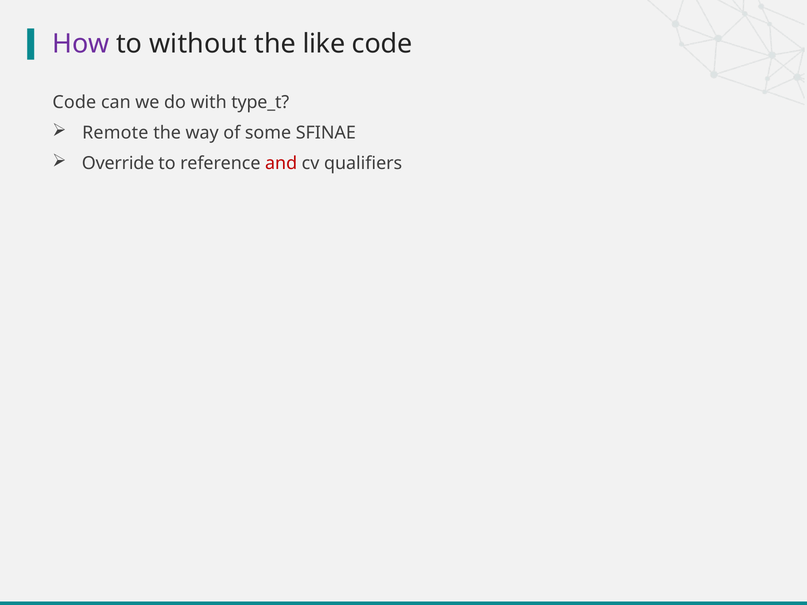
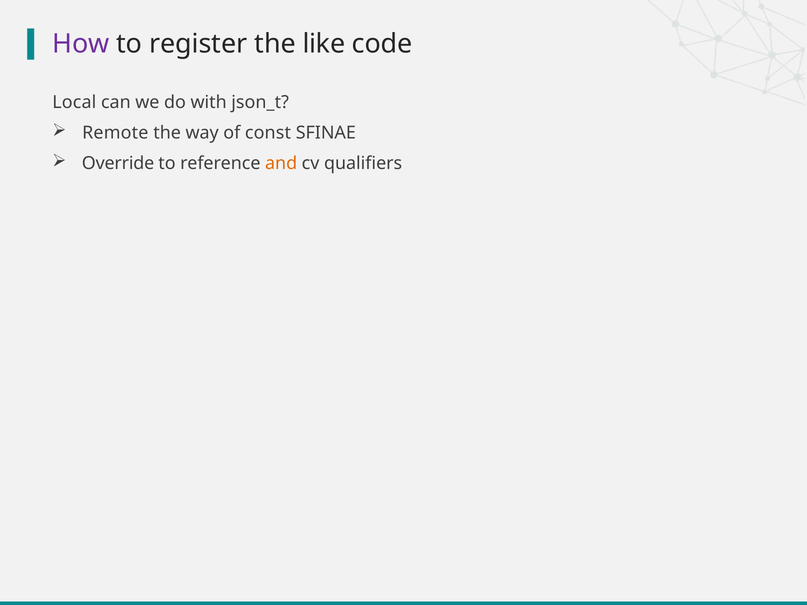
without: without -> register (198, 44)
Code: Code -> Local (74, 102)
type_t: type_t -> json_t (260, 102)
some: some -> const (268, 133)
and colour: red -> orange (281, 164)
